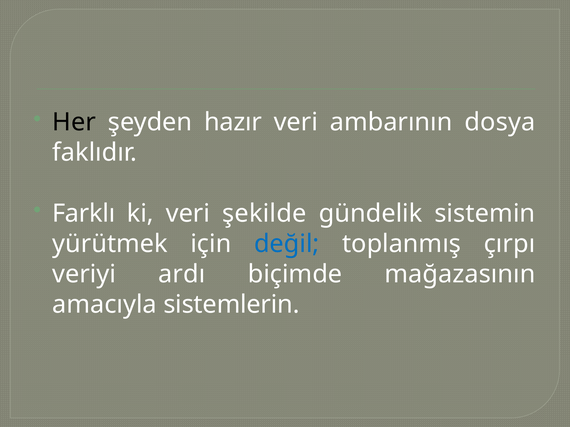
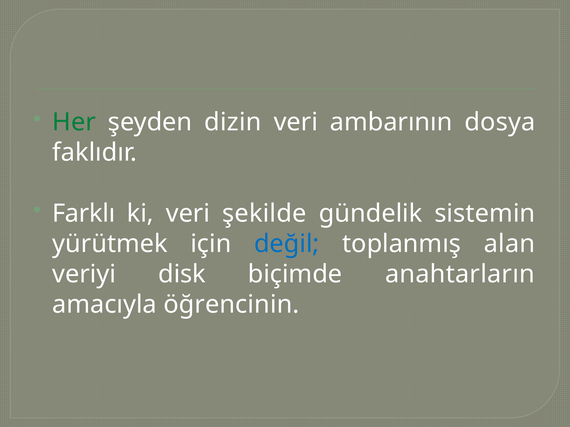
Her colour: black -> green (74, 122)
hazır: hazır -> dizin (233, 122)
çırpı: çırpı -> alan (509, 244)
ardı: ardı -> disk (182, 274)
mağazasının: mağazasının -> anahtarların (460, 274)
sistemlerin: sistemlerin -> öğrencinin (231, 305)
